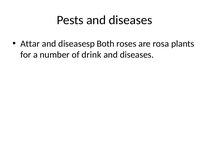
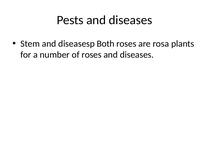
Attar: Attar -> Stem (30, 44)
of drink: drink -> roses (92, 55)
